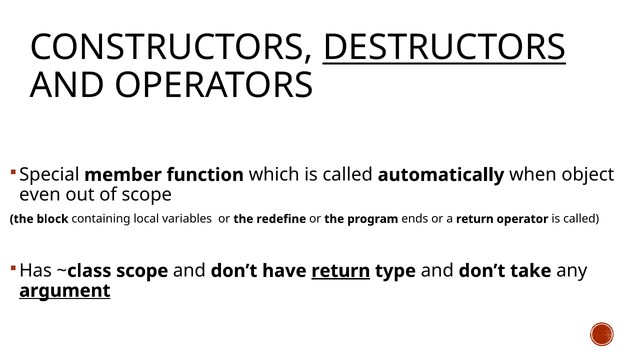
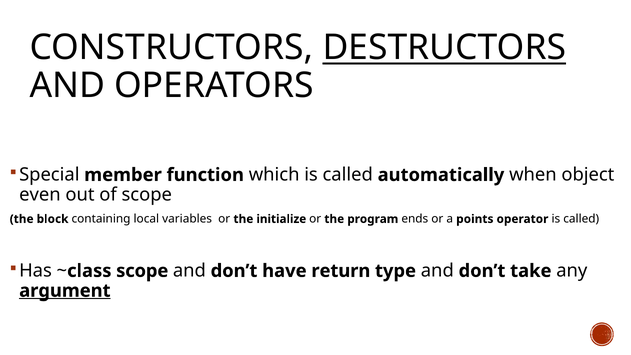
redefine: redefine -> initialize (281, 219)
a return: return -> points (475, 219)
return underline: present -> none (341, 271)
